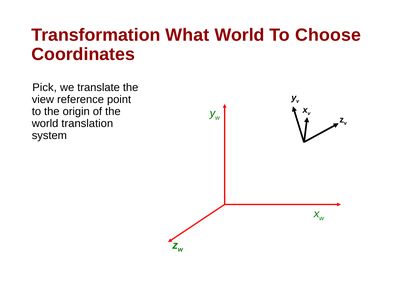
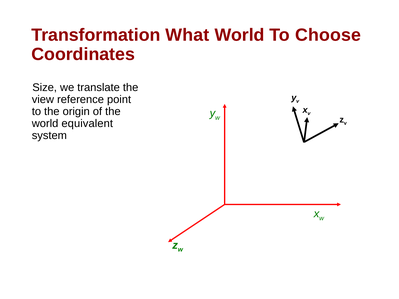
Pick: Pick -> Size (45, 88)
translation: translation -> equivalent (87, 124)
